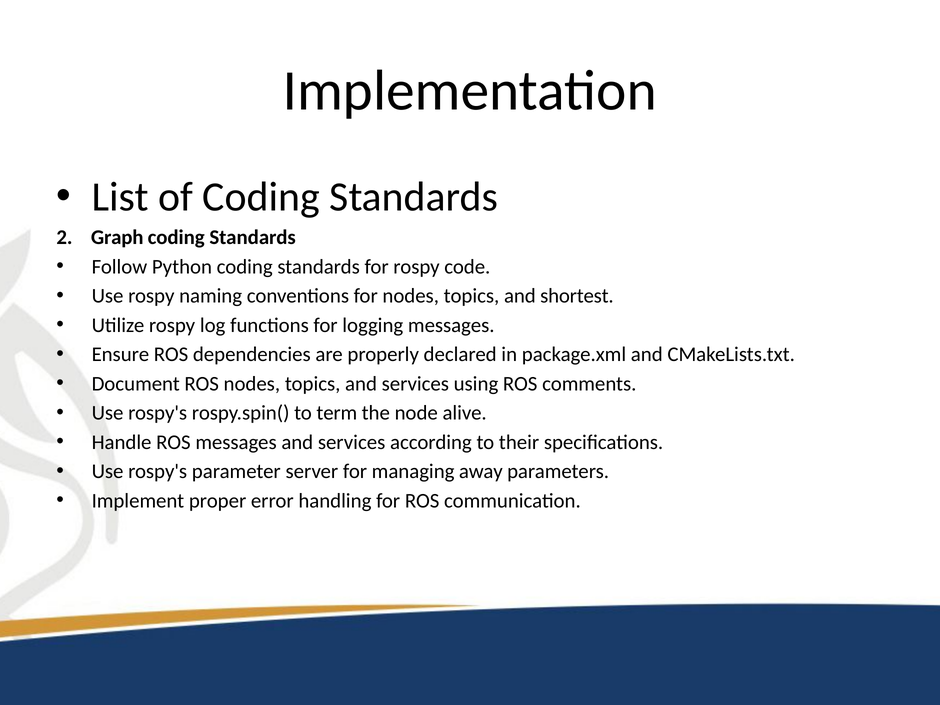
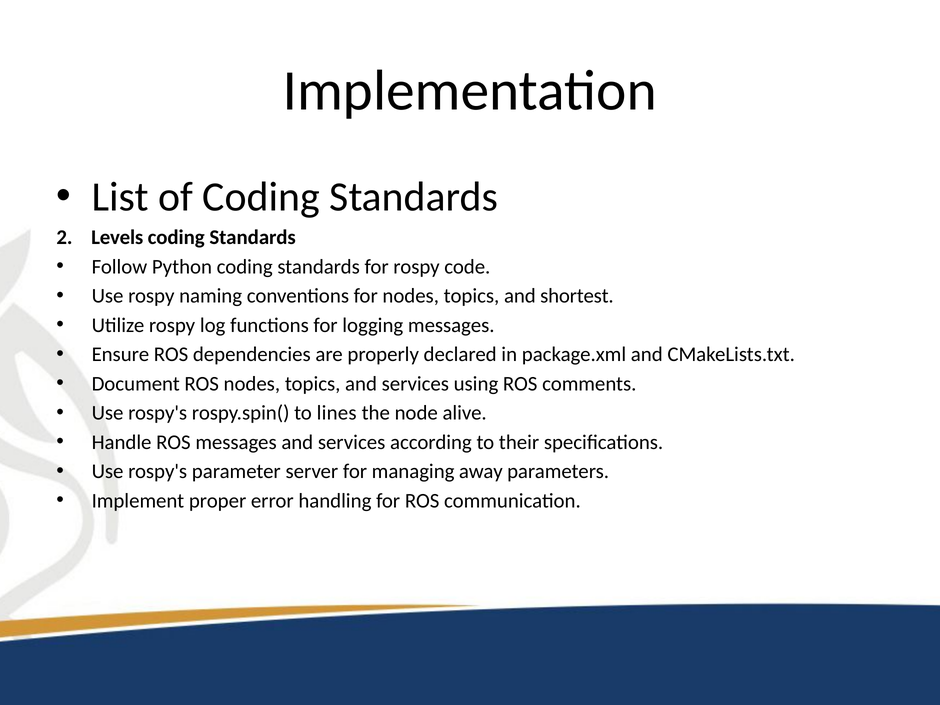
Graph: Graph -> Levels (117, 238)
term: term -> lines (337, 413)
